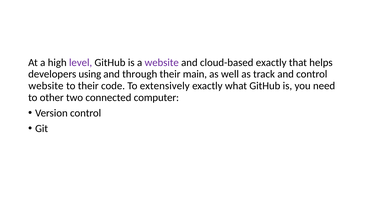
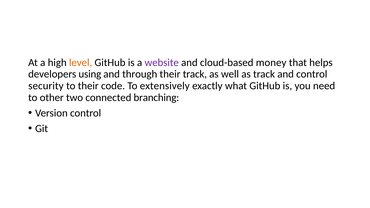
level colour: purple -> orange (81, 63)
cloud-based exactly: exactly -> money (271, 63)
their main: main -> track (195, 74)
website: website -> security (46, 86)
computer: computer -> branching (156, 98)
